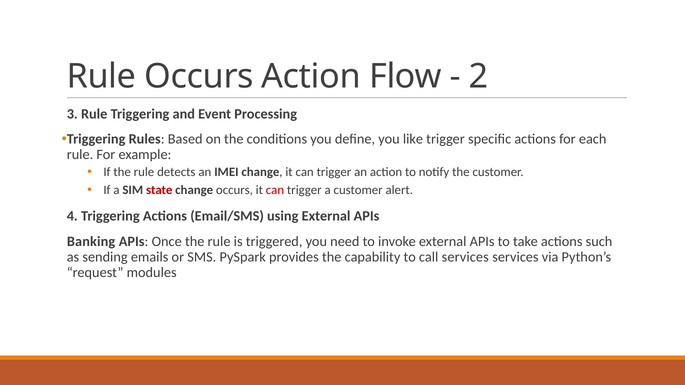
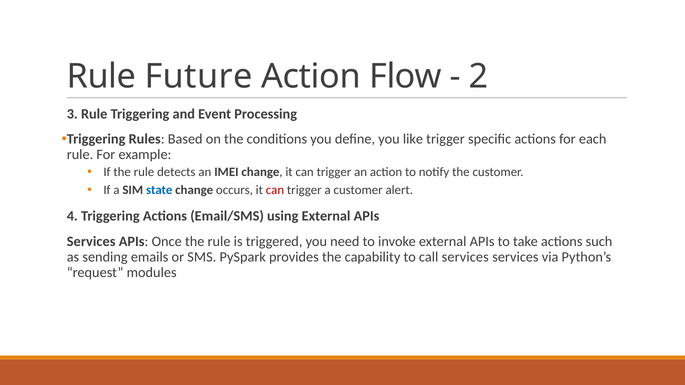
Rule Occurs: Occurs -> Future (199, 77)
state colour: red -> blue (159, 190)
Banking: Banking -> Services (91, 242)
